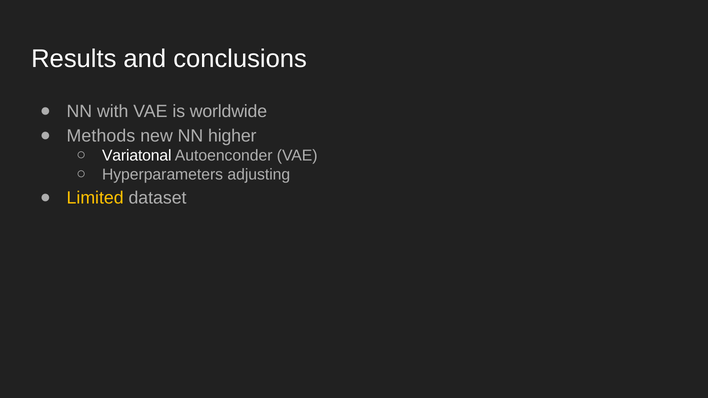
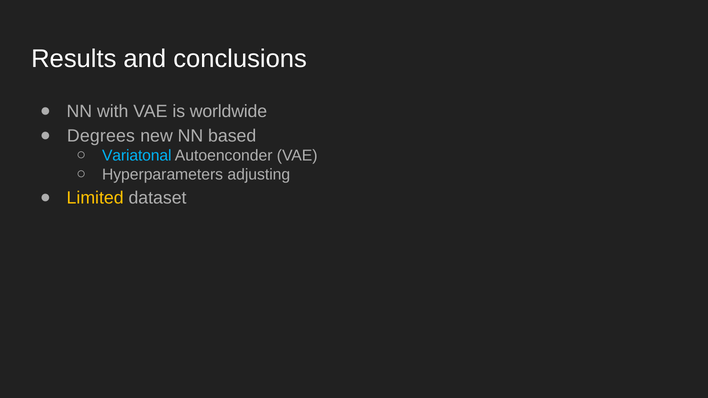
Methods: Methods -> Degrees (101, 136)
higher: higher -> based (232, 136)
Variatonal colour: white -> light blue (137, 156)
